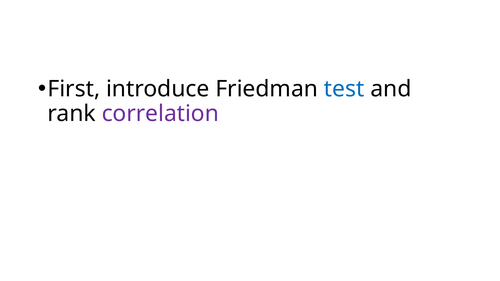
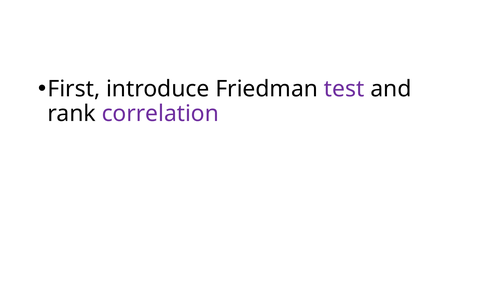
test colour: blue -> purple (344, 89)
